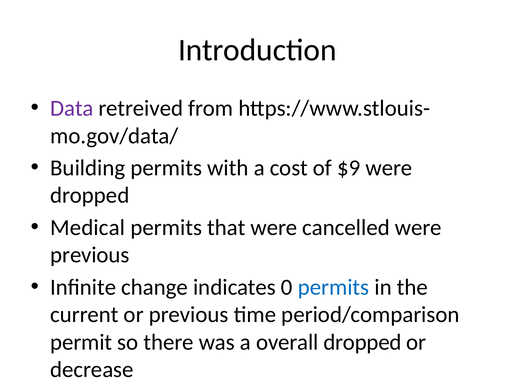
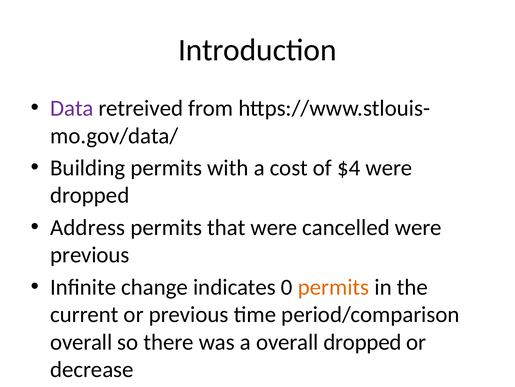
$9: $9 -> $4 (349, 168)
Medical: Medical -> Address (88, 227)
permits colour: blue -> orange (333, 287)
permit: permit -> overall (81, 342)
